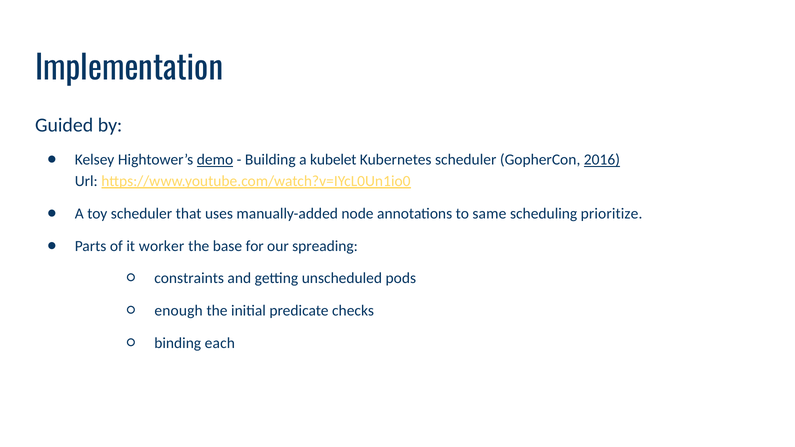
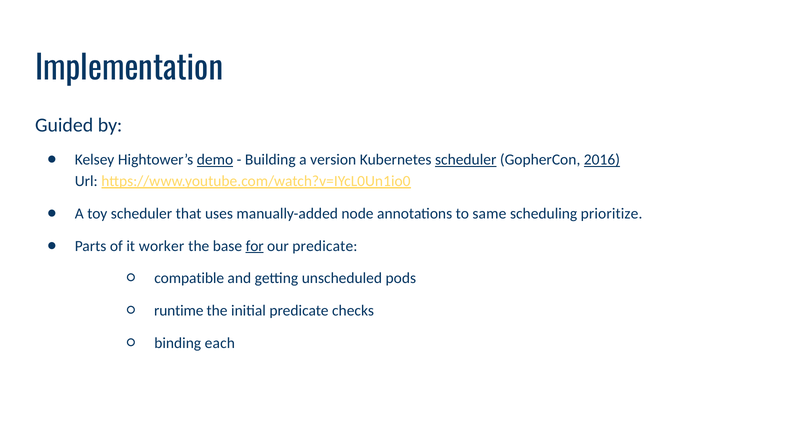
kubelet: kubelet -> version (333, 160)
scheduler underline: none -> present (466, 160)
for underline: none -> present (255, 246)
our spreading: spreading -> predicate (325, 246)
constraints: constraints -> compatible (189, 278)
enough: enough -> runtime (179, 311)
